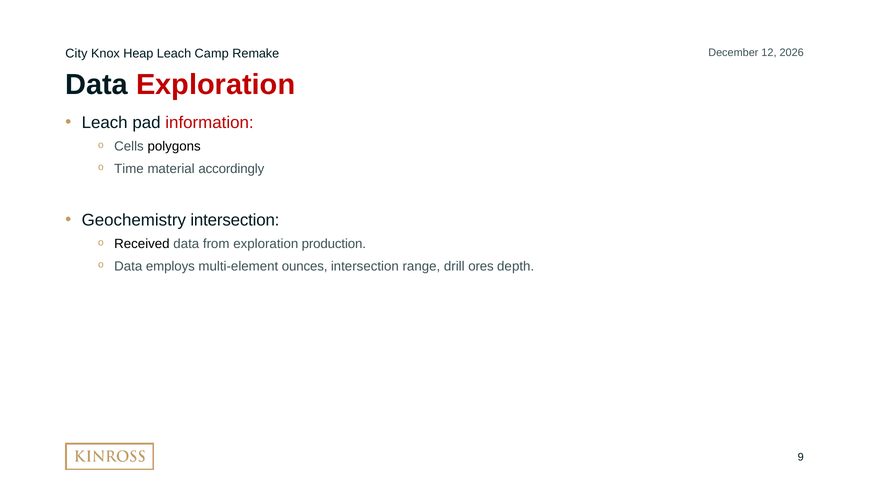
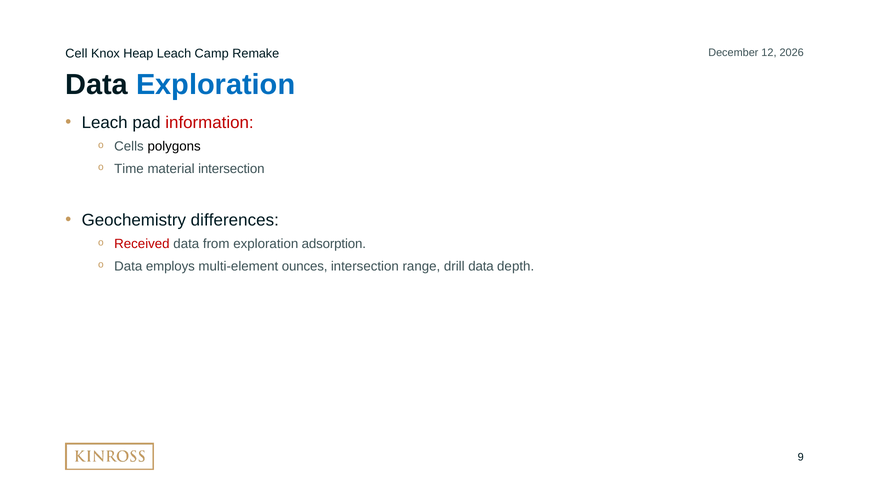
City: City -> Cell (76, 54)
Exploration colour: red -> blue (216, 85)
material accordingly: accordingly -> intersection (231, 169)
Geochemistry intersection: intersection -> differences (235, 220)
Received colour: black -> red (142, 244)
production: production -> adsorption (334, 244)
drill ores: ores -> data (481, 266)
